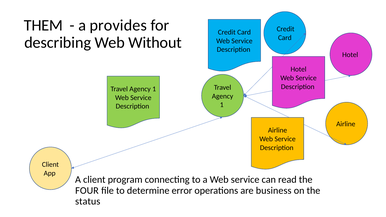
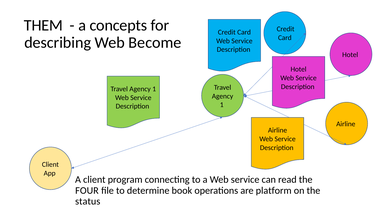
provides: provides -> concepts (118, 25)
Without: Without -> Become (155, 43)
error: error -> book (182, 191)
business: business -> platform (274, 191)
